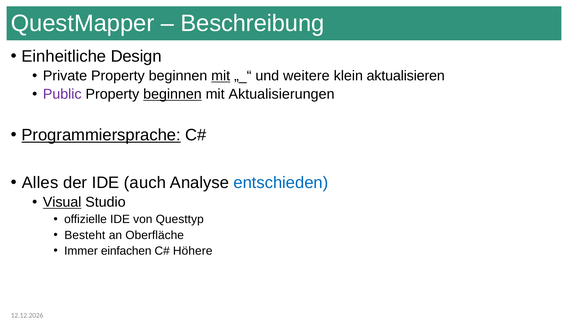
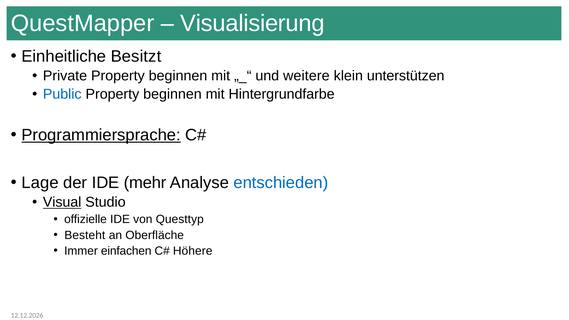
Beschreibung: Beschreibung -> Visualisierung (252, 23)
Design: Design -> Besitzt (136, 56)
mit underline: present -> none (221, 76)
aktualisieren: aktualisieren -> unterstützen (406, 76)
Public colour: purple -> blue (62, 94)
beginnen underline: present -> none (172, 94)
Aktualisierungen: Aktualisierungen -> Hintergrundfarbe (282, 94)
Alles: Alles -> Lage (40, 183)
auch: auch -> mehr (145, 183)
